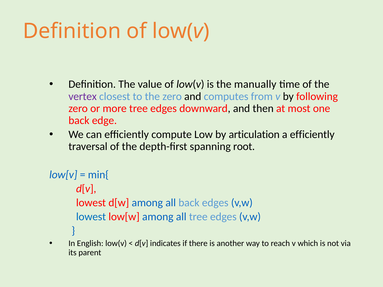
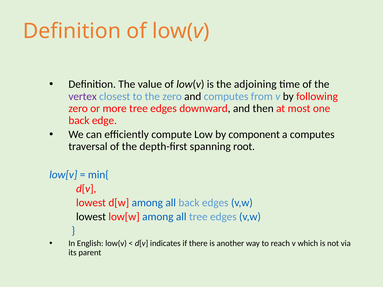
manually: manually -> adjoining (255, 84)
articulation: articulation -> component (254, 135)
a efficiently: efficiently -> computes (312, 135)
lowest colour: blue -> black (91, 217)
